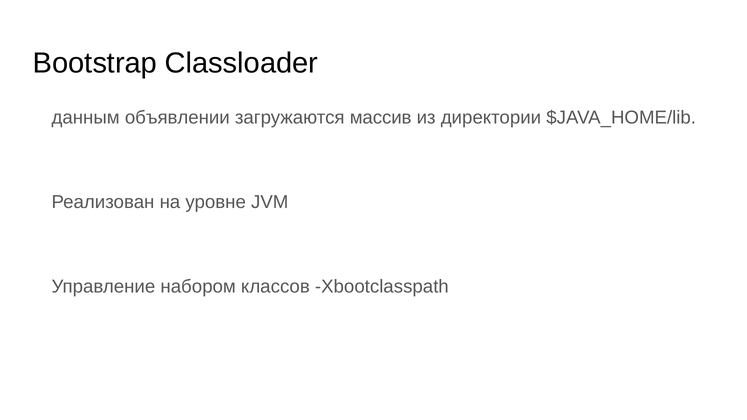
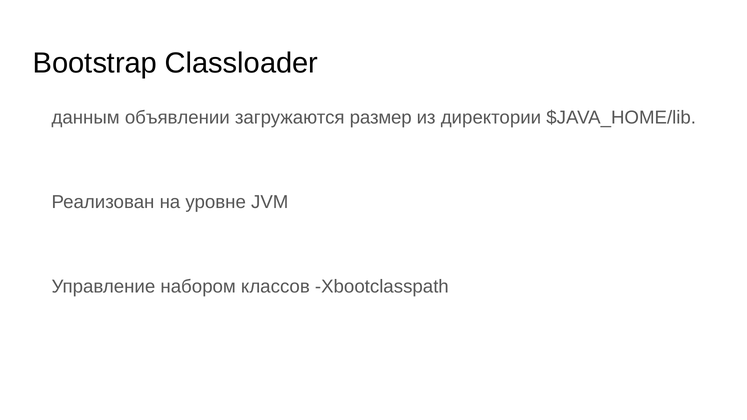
массив: массив -> размер (381, 117)
